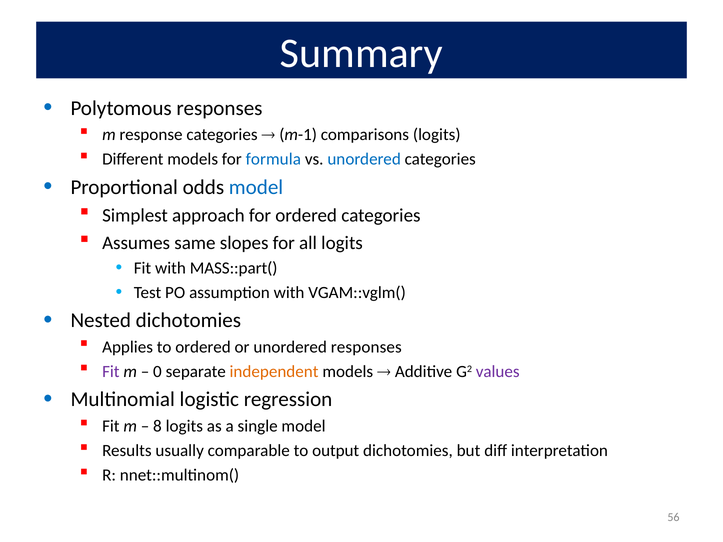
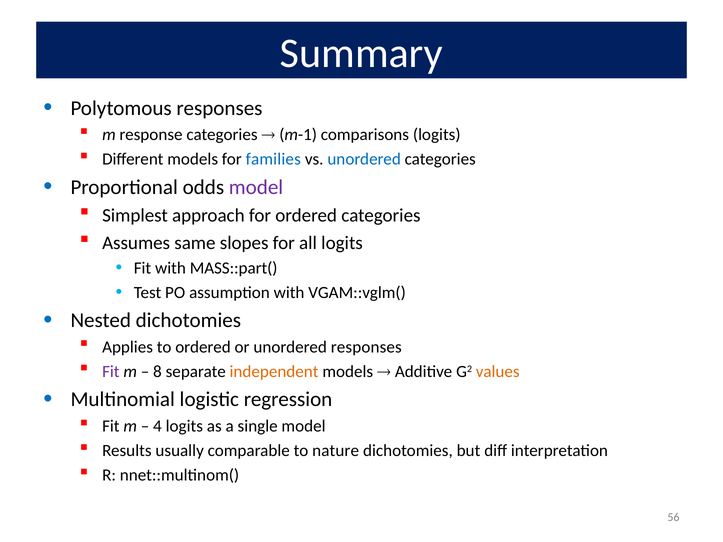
formula: formula -> families (273, 159)
model colour: blue -> purple (256, 187)
0: 0 -> 8 (157, 372)
values colour: purple -> orange (498, 372)
8: 8 -> 4 (157, 426)
output: output -> nature (336, 451)
